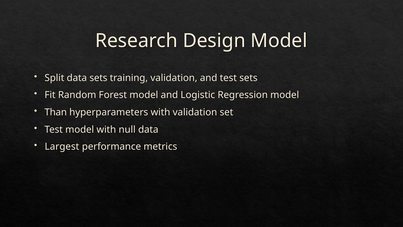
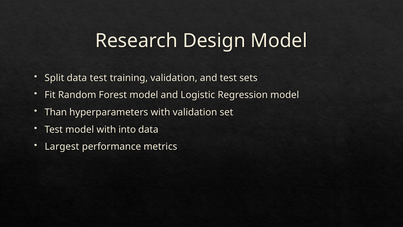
data sets: sets -> test (98, 78)
null: null -> into (127, 129)
